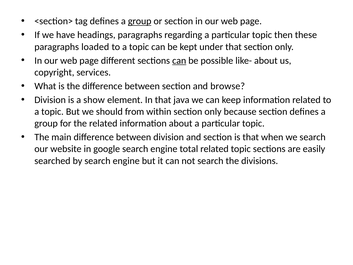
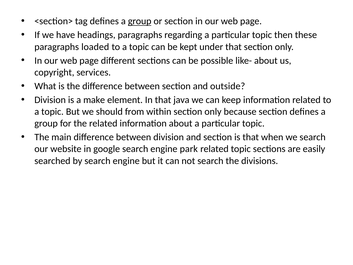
can underline: present -> none (179, 60)
browse: browse -> outside (228, 86)
show: show -> make (94, 100)
total: total -> park (189, 149)
